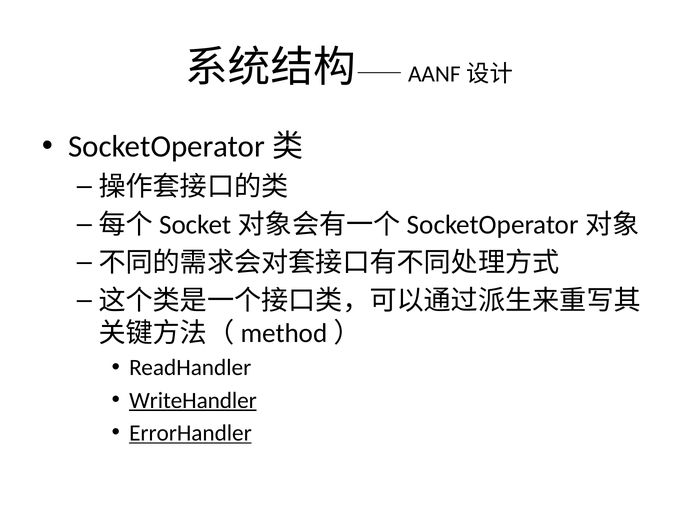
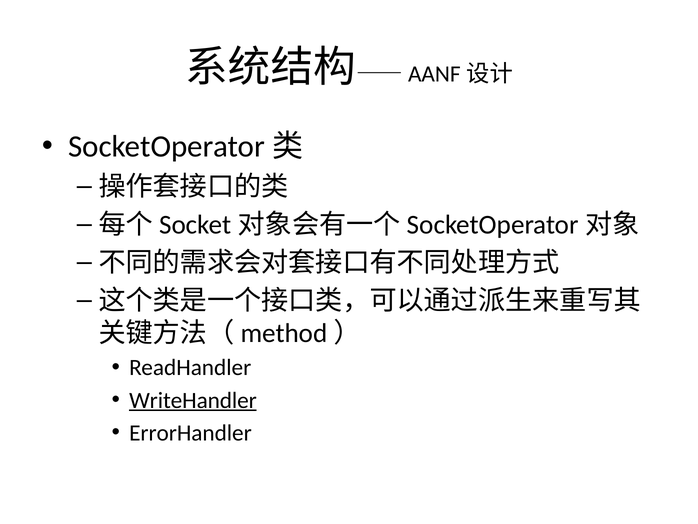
ErrorHandler underline: present -> none (190, 433)
